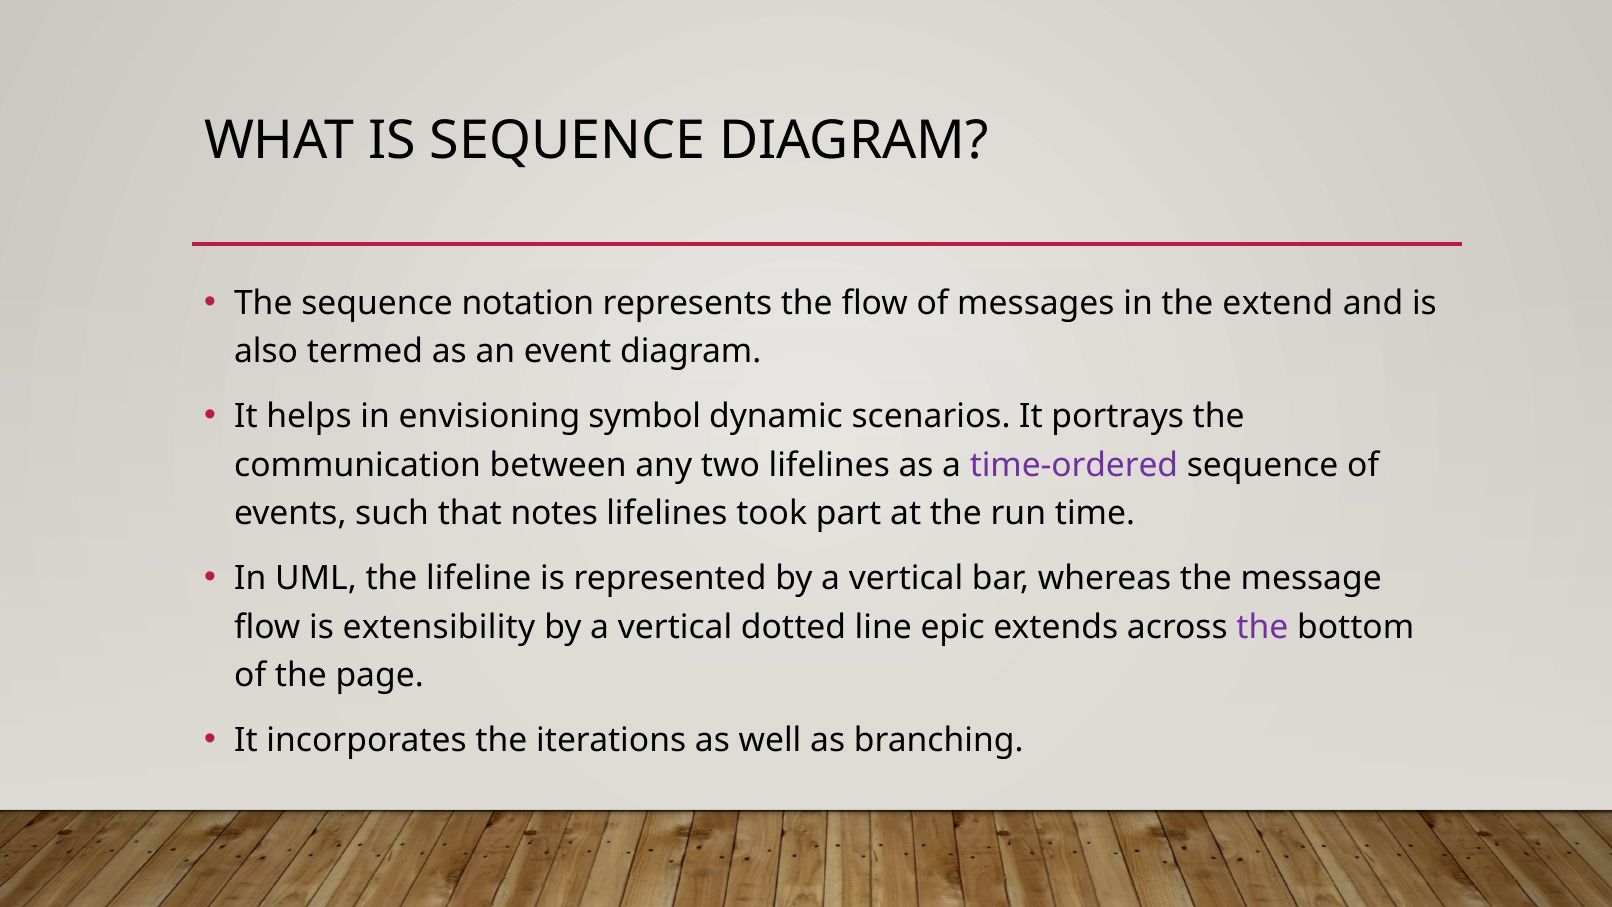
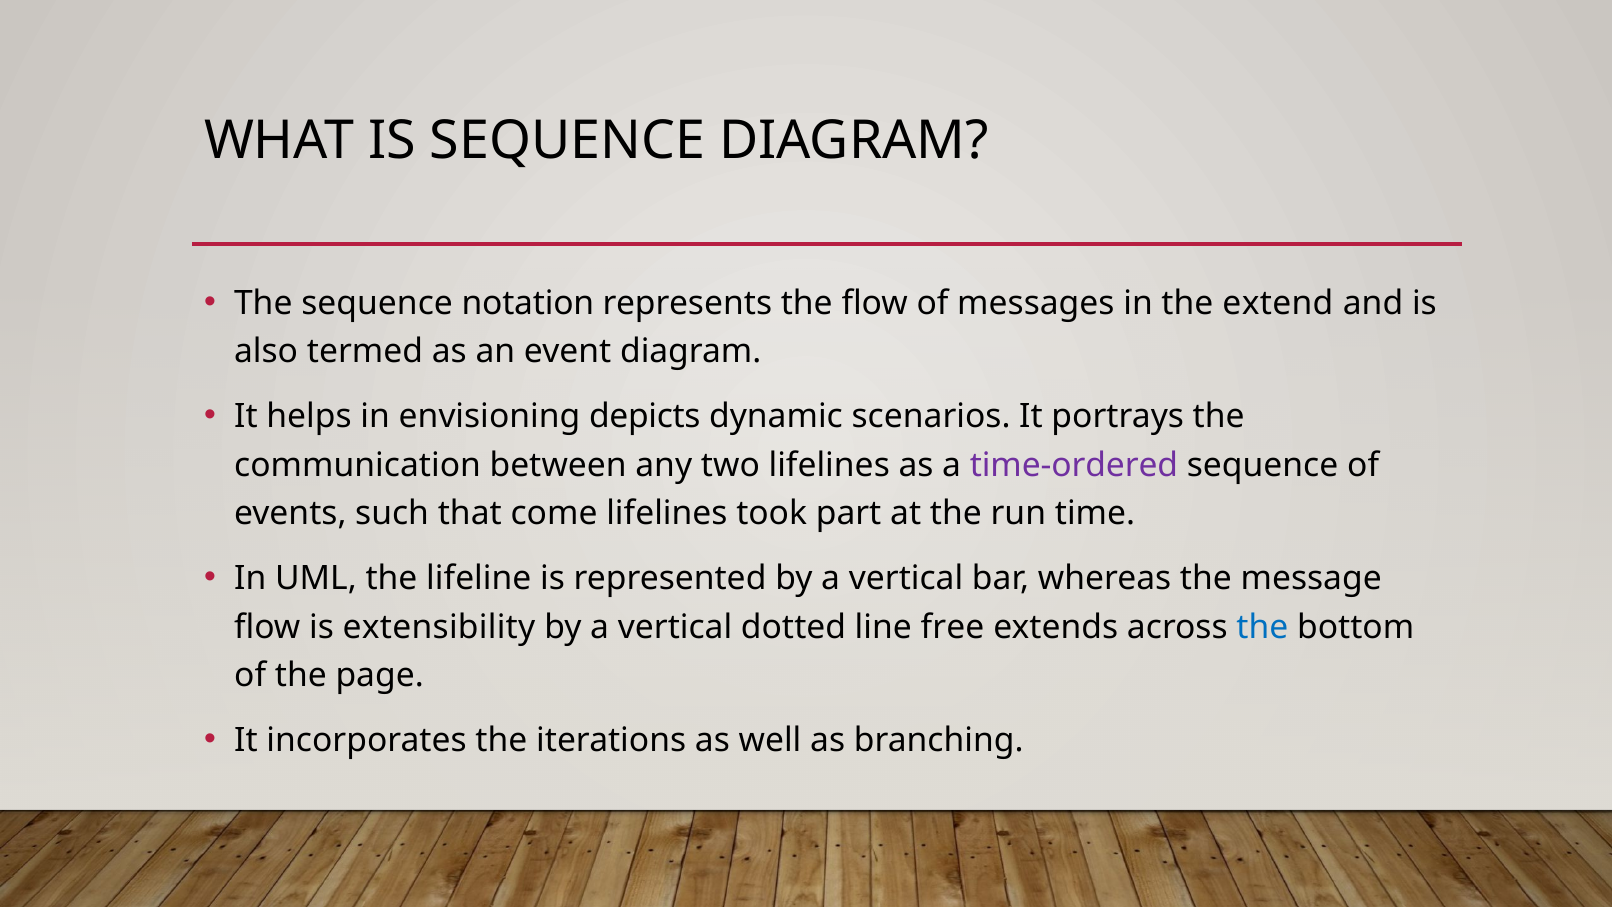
symbol: symbol -> depicts (645, 417)
notes: notes -> come (554, 513)
epic: epic -> free (953, 627)
the colour: purple -> blue (1262, 627)
